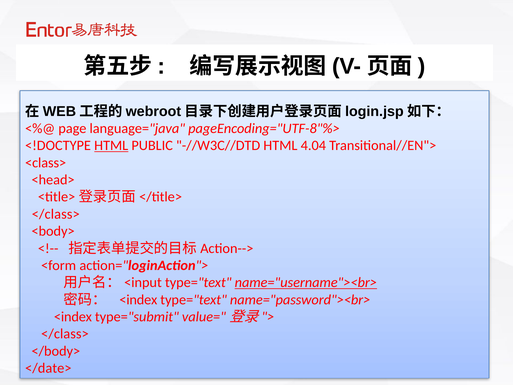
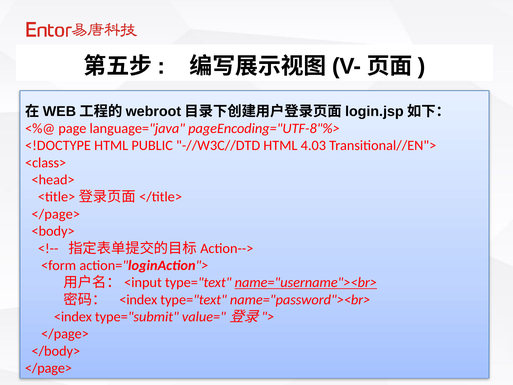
HTML underline: present -> none (111, 145)
4.04: 4.04 -> 4.03 (313, 145)
</class>: </class> -> </page> (56, 214)
</class>: </class> -> </page> (65, 334)
</date>: </date> -> </page> (48, 368)
